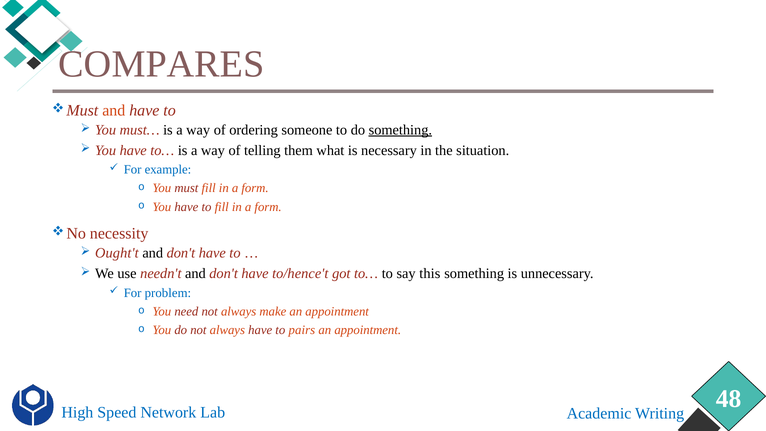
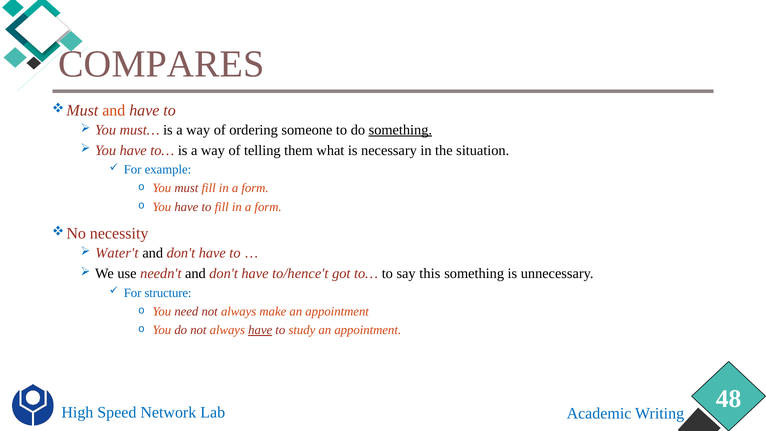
Ought't: Ought't -> Water't (117, 253)
problem: problem -> structure (168, 293)
have underline: none -> present (260, 330)
pairs: pairs -> study (302, 330)
